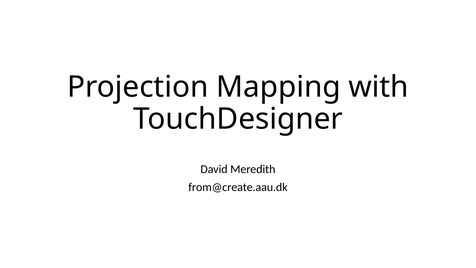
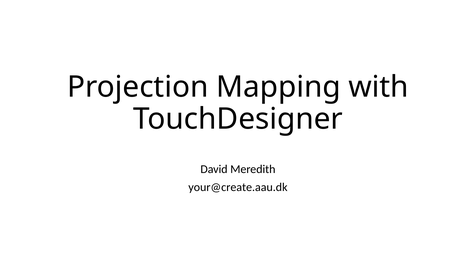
from@create.aau.dk: from@create.aau.dk -> your@create.aau.dk (238, 187)
